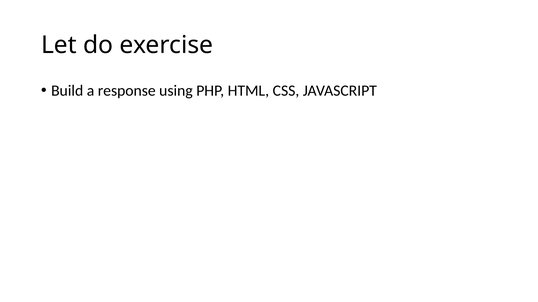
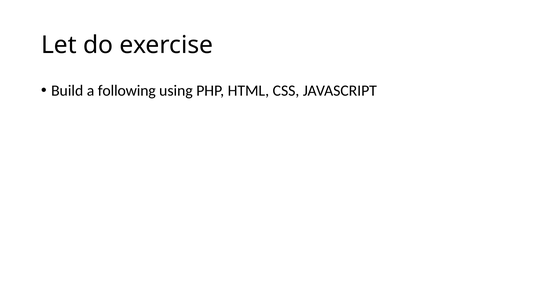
response: response -> following (127, 91)
